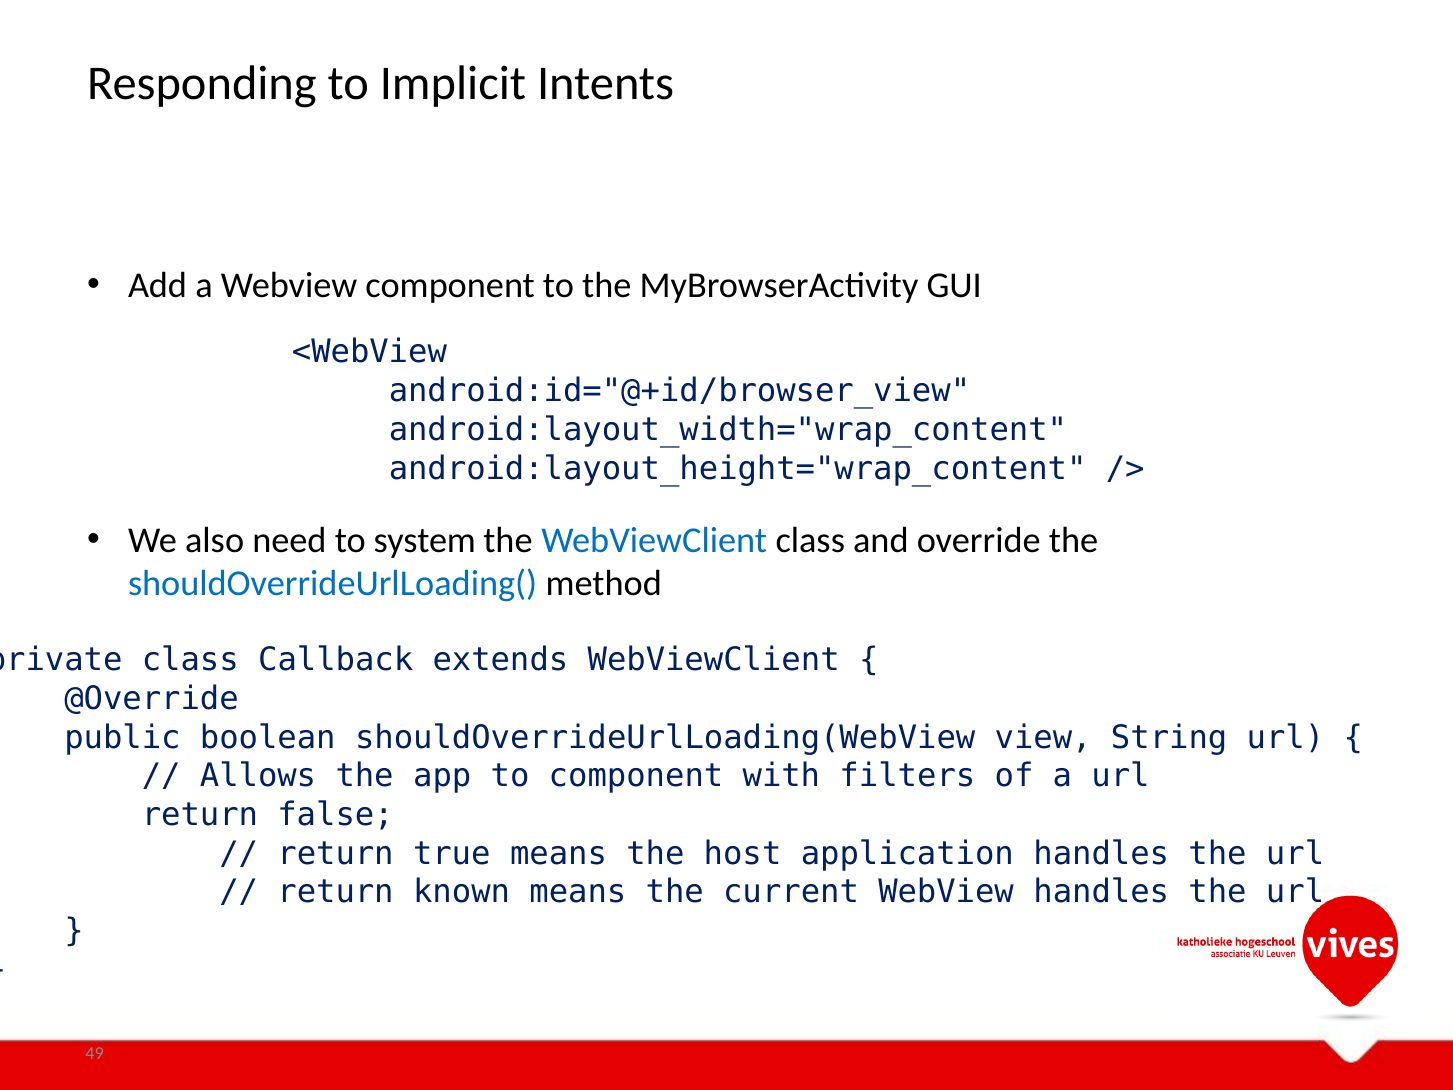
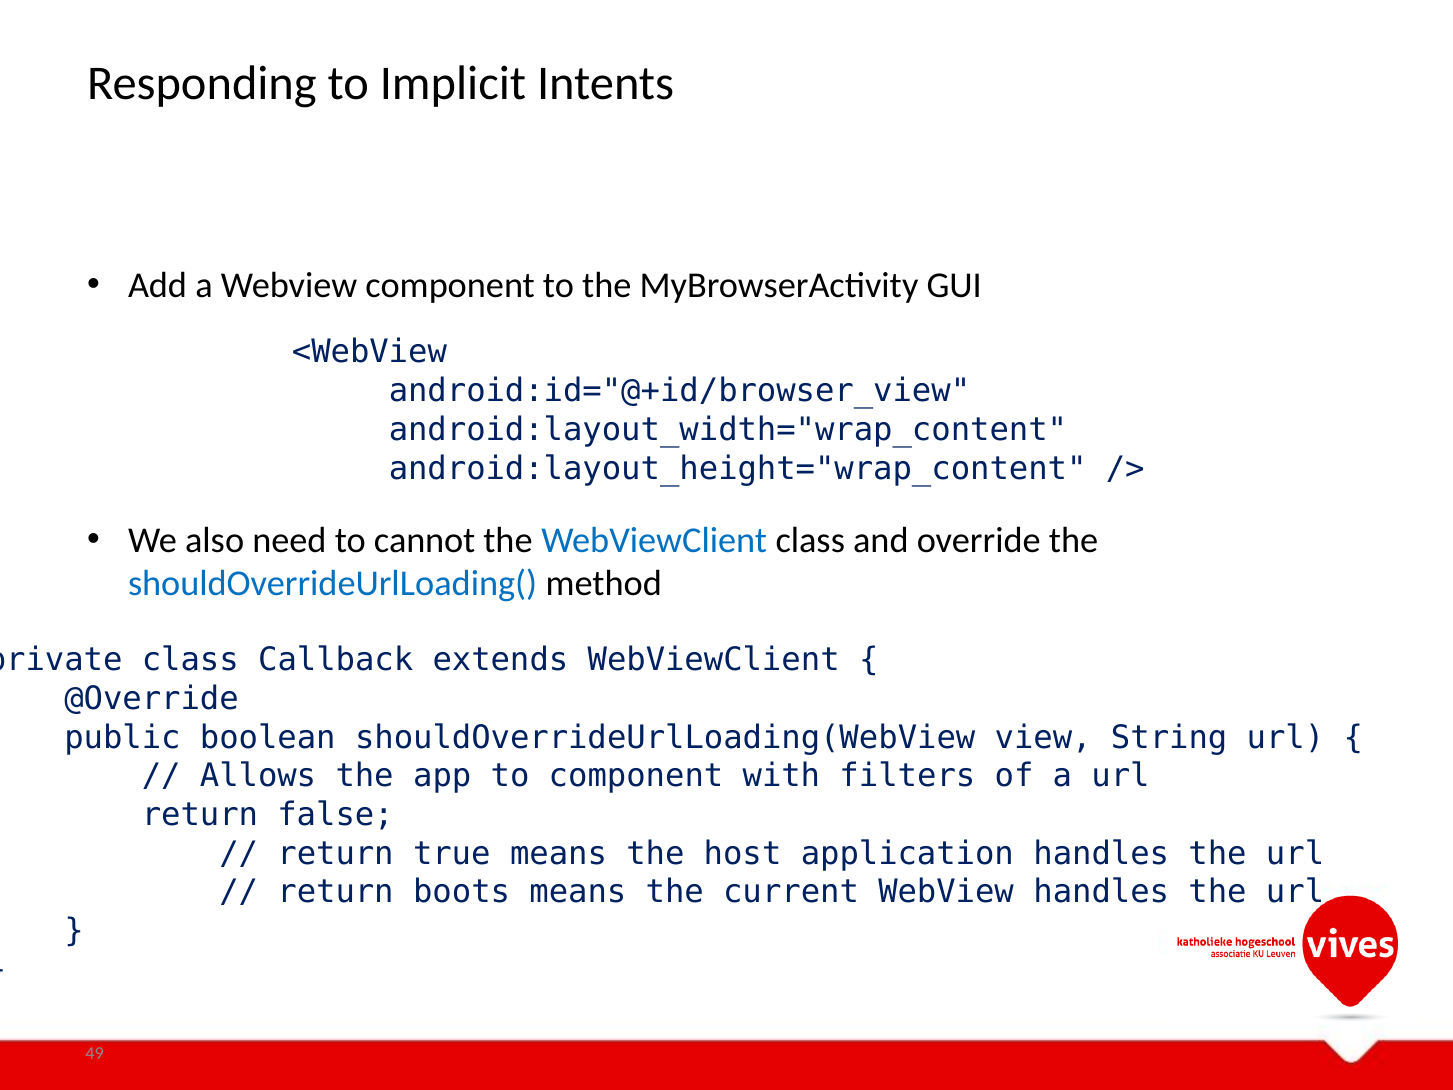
system: system -> cannot (425, 540)
known: known -> boots (462, 892)
